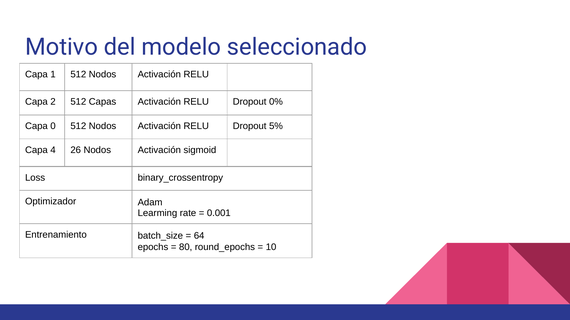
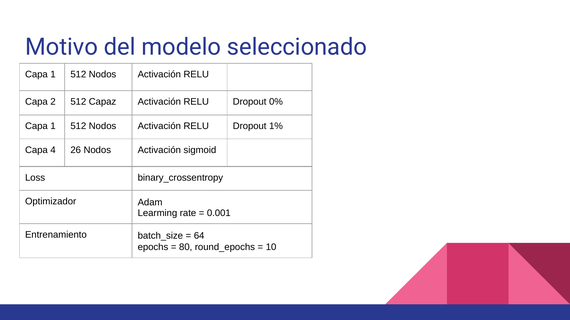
Capas: Capas -> Capaz (103, 102)
0: 0 -> 1 (53, 126)
5%: 5% -> 1% (276, 126)
